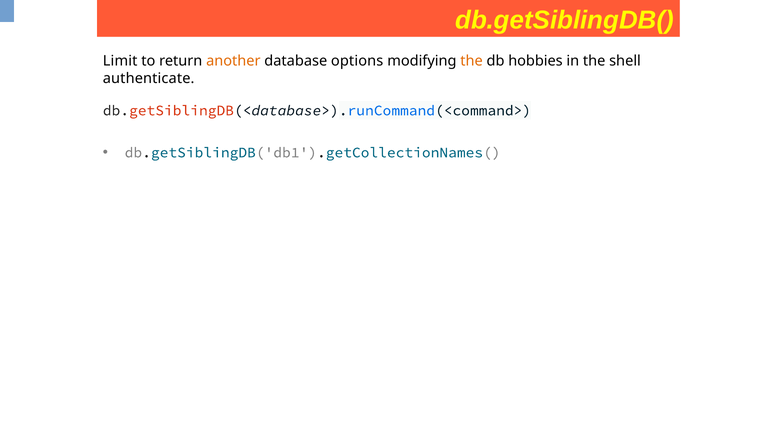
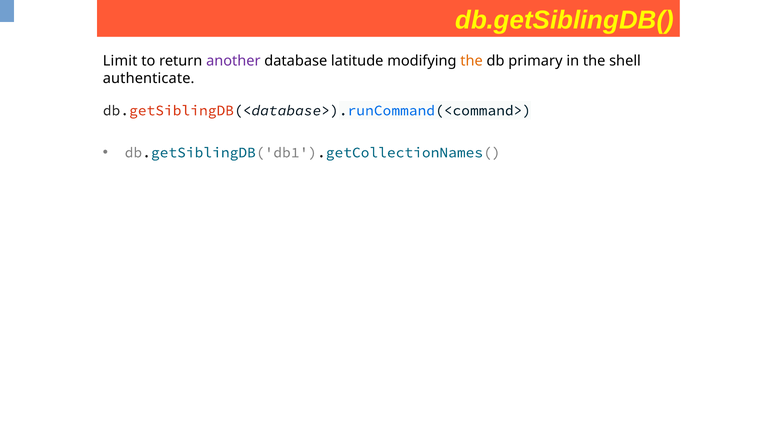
another colour: orange -> purple (233, 61)
options: options -> latitude (357, 61)
hobbies: hobbies -> primary (535, 61)
